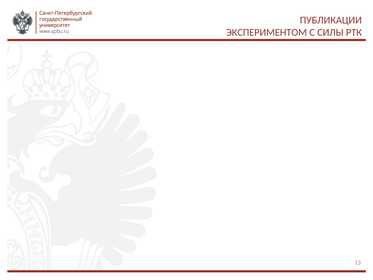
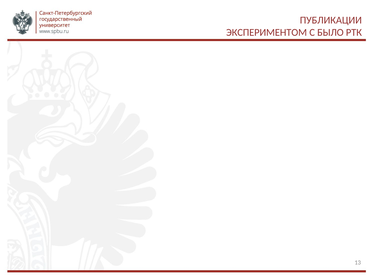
СИЛЫ: СИЛЫ -> БЫЛО (330, 33)
